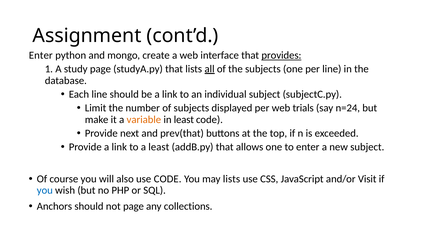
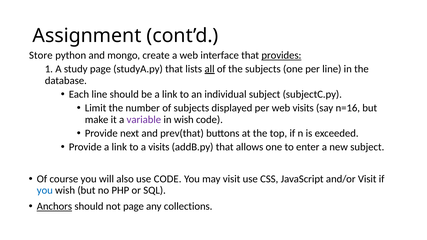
Enter: Enter -> Store (41, 55)
web trials: trials -> visits (303, 108)
n=24: n=24 -> n=16 (348, 108)
variable colour: orange -> purple (144, 120)
in least: least -> wish (184, 120)
a least: least -> visits (159, 147)
may lists: lists -> visit (232, 179)
Anchors underline: none -> present (54, 207)
